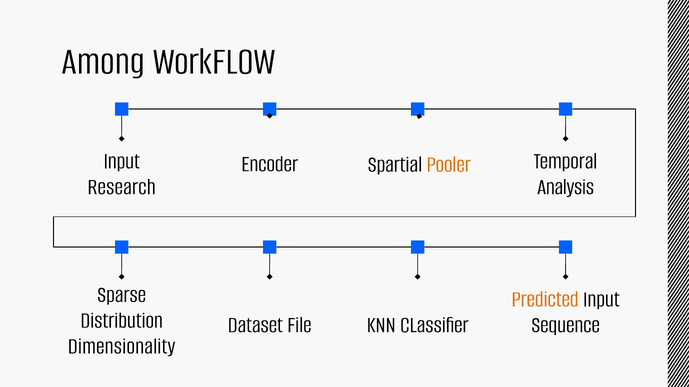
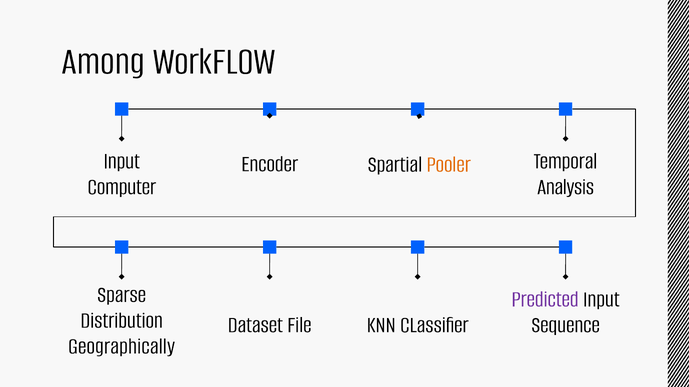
Research: Research -> Computer (122, 187)
Predicted colour: orange -> purple (545, 299)
Dimensionality: Dimensionality -> Geographically (121, 346)
